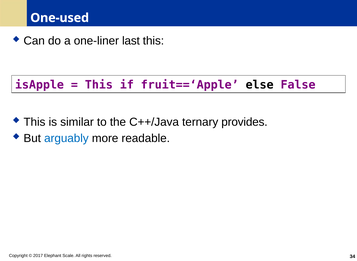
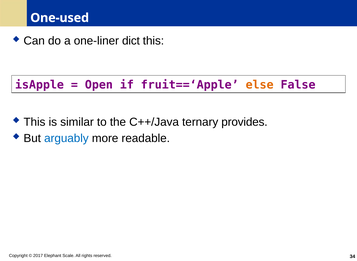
last: last -> dict (131, 41)
This: This -> Open (99, 85)
else colour: black -> orange (260, 85)
